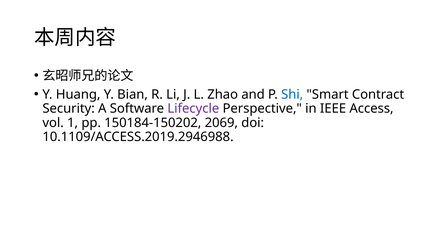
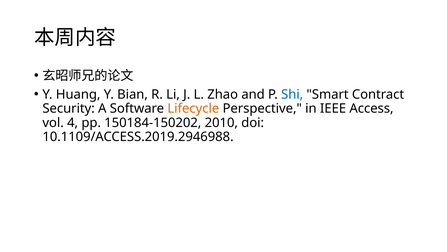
Lifecycle colour: purple -> orange (193, 108)
1: 1 -> 4 (73, 122)
2069: 2069 -> 2010 (221, 122)
